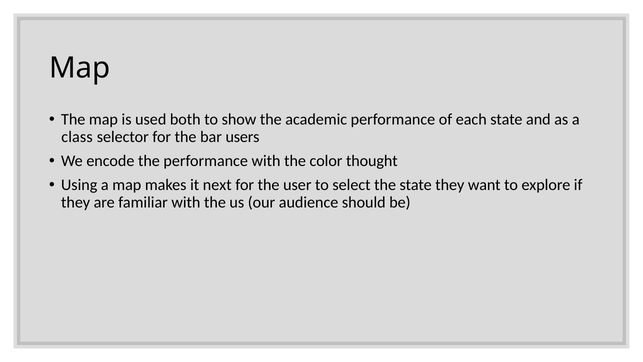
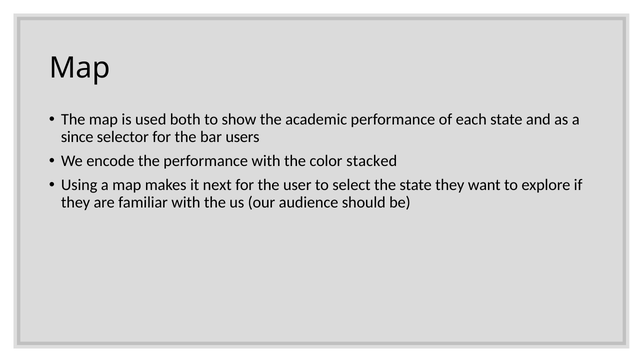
class: class -> since (77, 137)
thought: thought -> stacked (372, 161)
